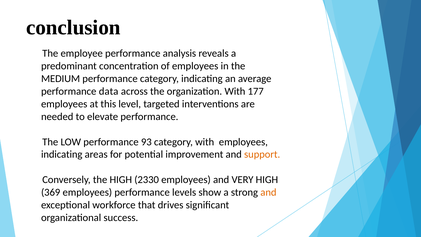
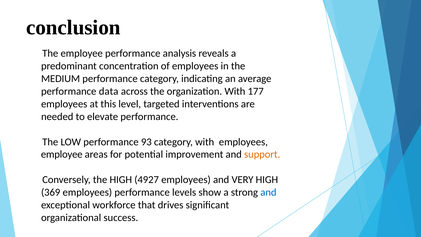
indicating: indicating -> employee (62, 154)
2330: 2330 -> 4927 (147, 180)
and colour: orange -> blue (268, 192)
